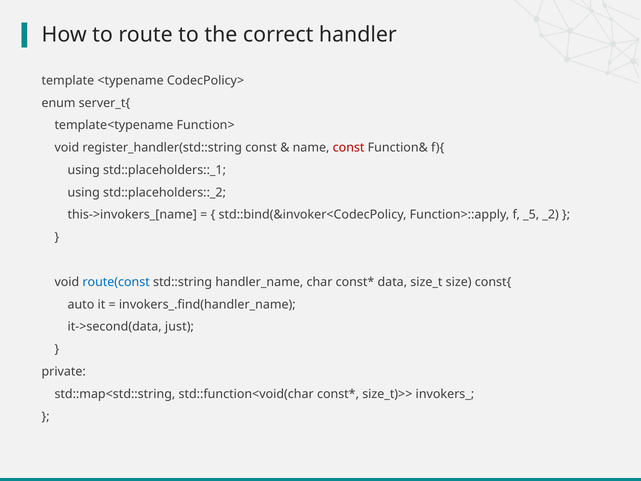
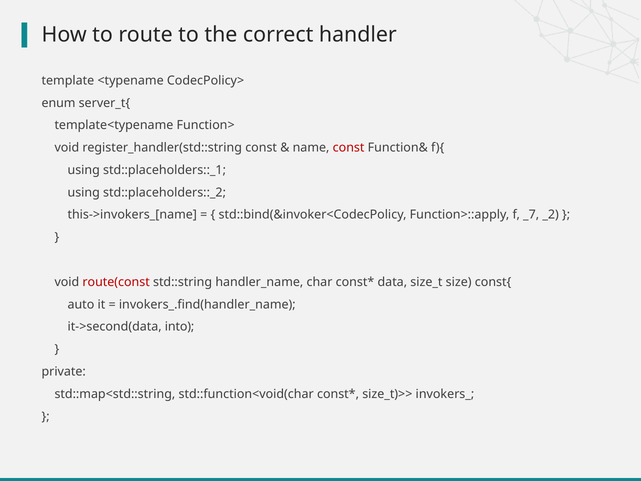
_5: _5 -> _7 (531, 215)
route(const colour: blue -> red (116, 282)
just: just -> into (180, 327)
